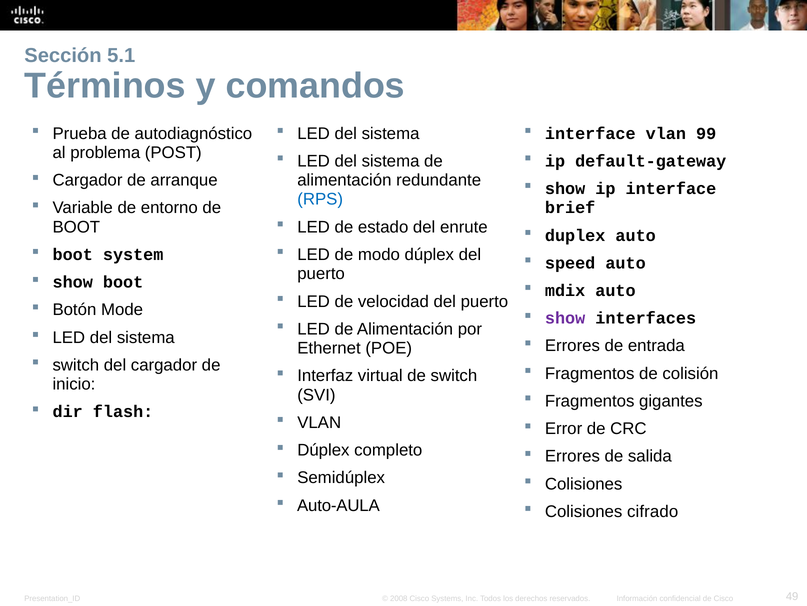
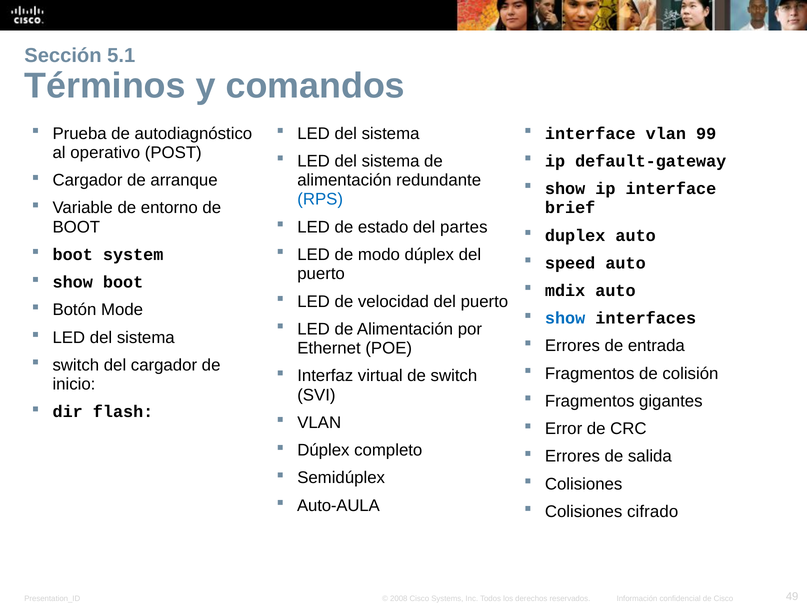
problema: problema -> operativo (105, 152)
enrute: enrute -> partes (464, 227)
show colour: purple -> blue (565, 318)
